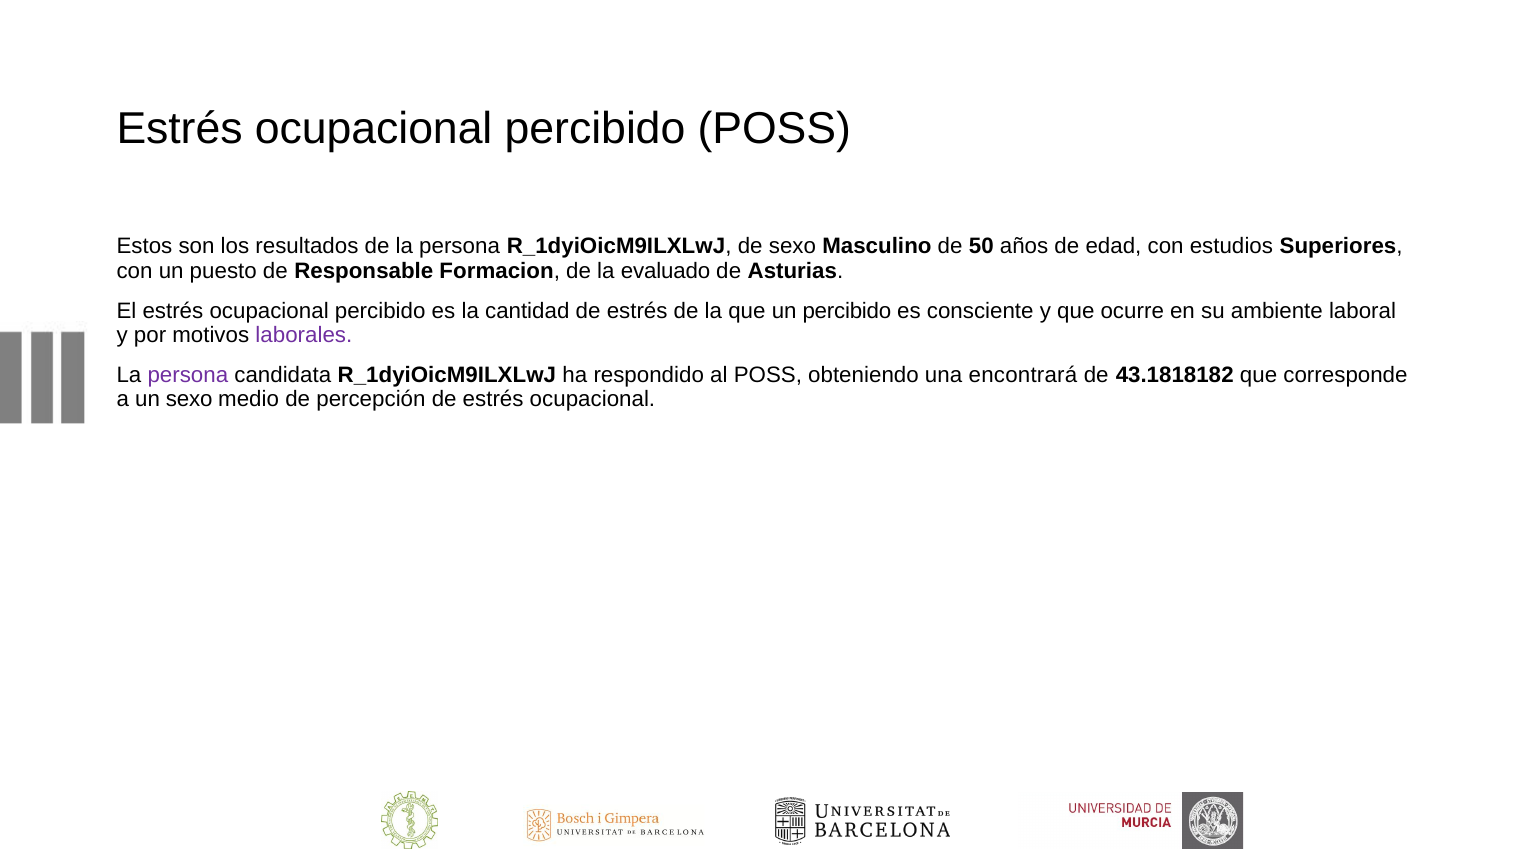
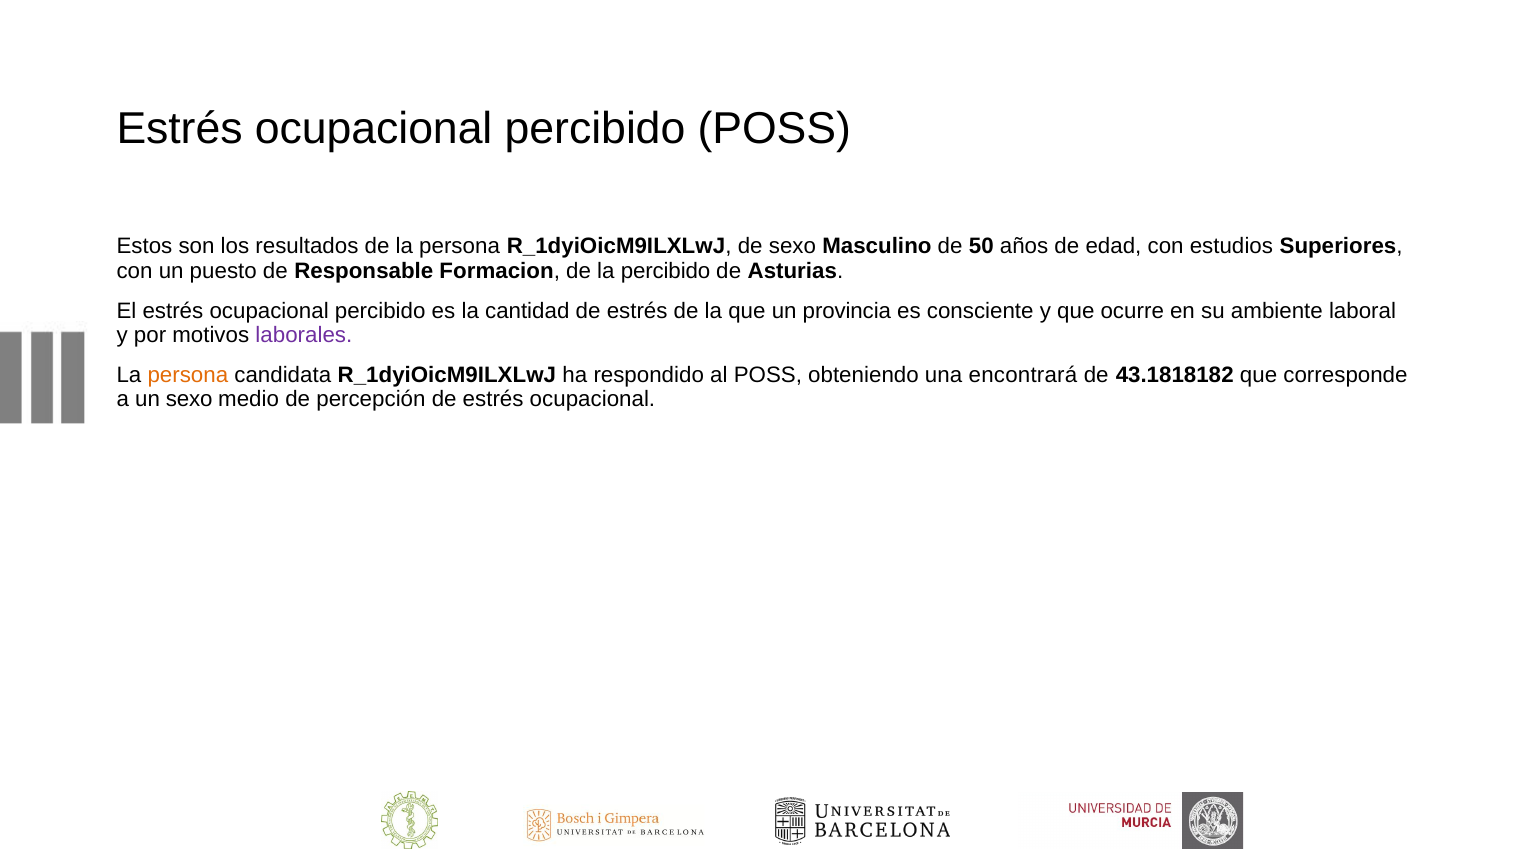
la evaluado: evaluado -> percibido (666, 271)
un percibido: percibido -> provincia (847, 311)
persona colour: purple -> orange (188, 375)
